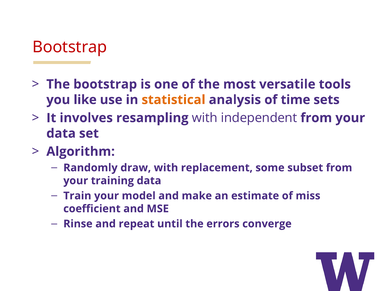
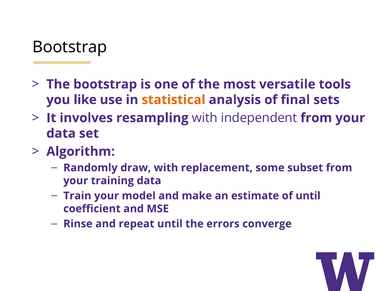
Bootstrap colour: red -> black (70, 47)
time: time -> final (295, 100)
of miss: miss -> until (308, 196)
